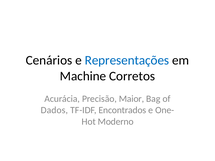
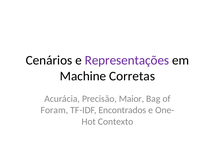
Representações colour: blue -> purple (127, 60)
Corretos: Corretos -> Corretas (132, 76)
Dados: Dados -> Foram (54, 110)
Moderno: Moderno -> Contexto (116, 122)
